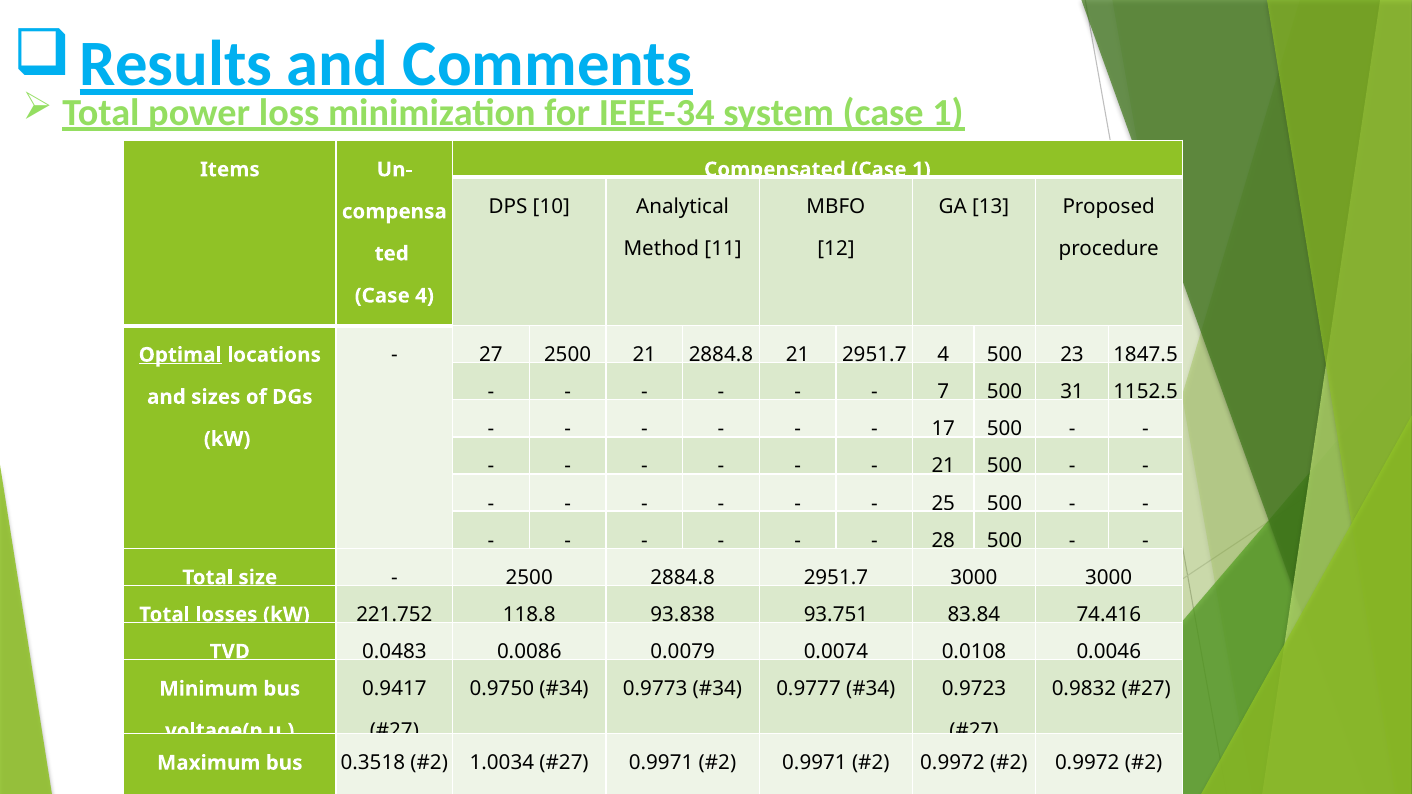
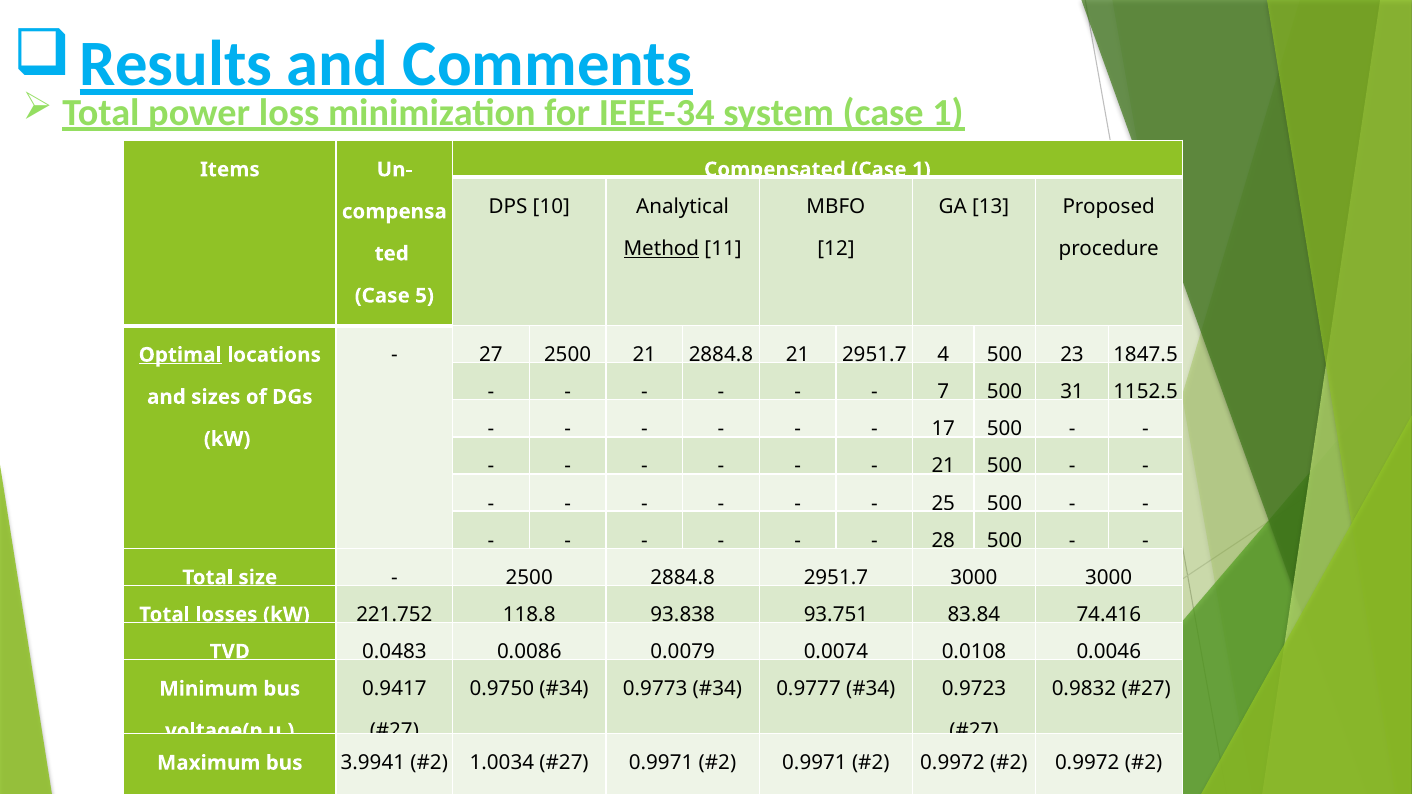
Method underline: none -> present (661, 249)
Case 4: 4 -> 5 (425, 296)
0.3518: 0.3518 -> 3.9941 (373, 763)
